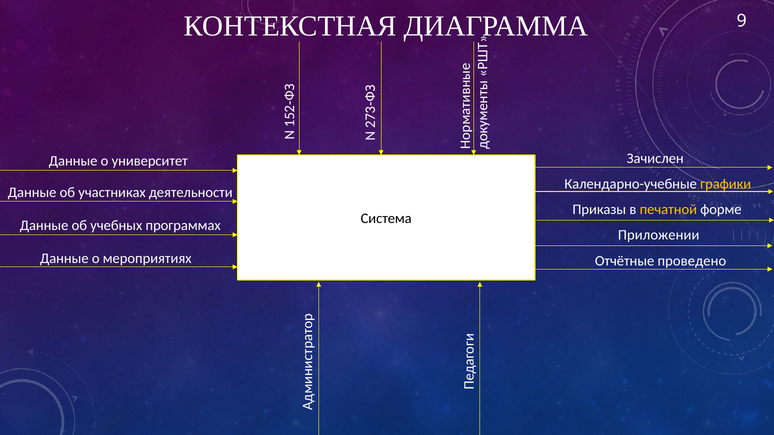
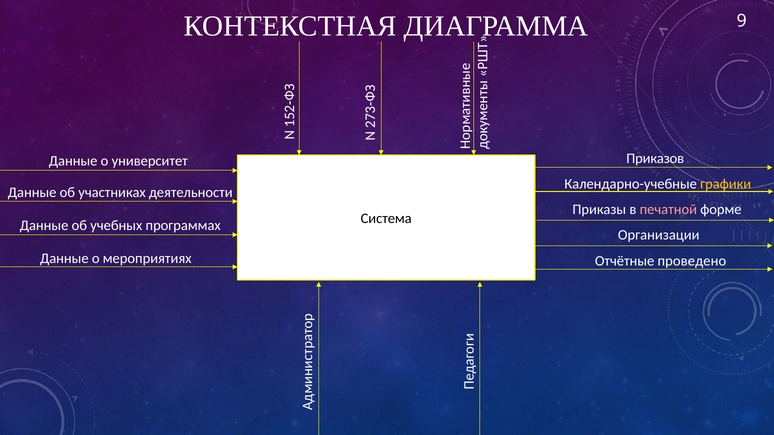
Зачислен: Зачислен -> Приказов (655, 159)
печатной colour: yellow -> pink (668, 209)
Приложении: Приложении -> Организации (659, 235)
